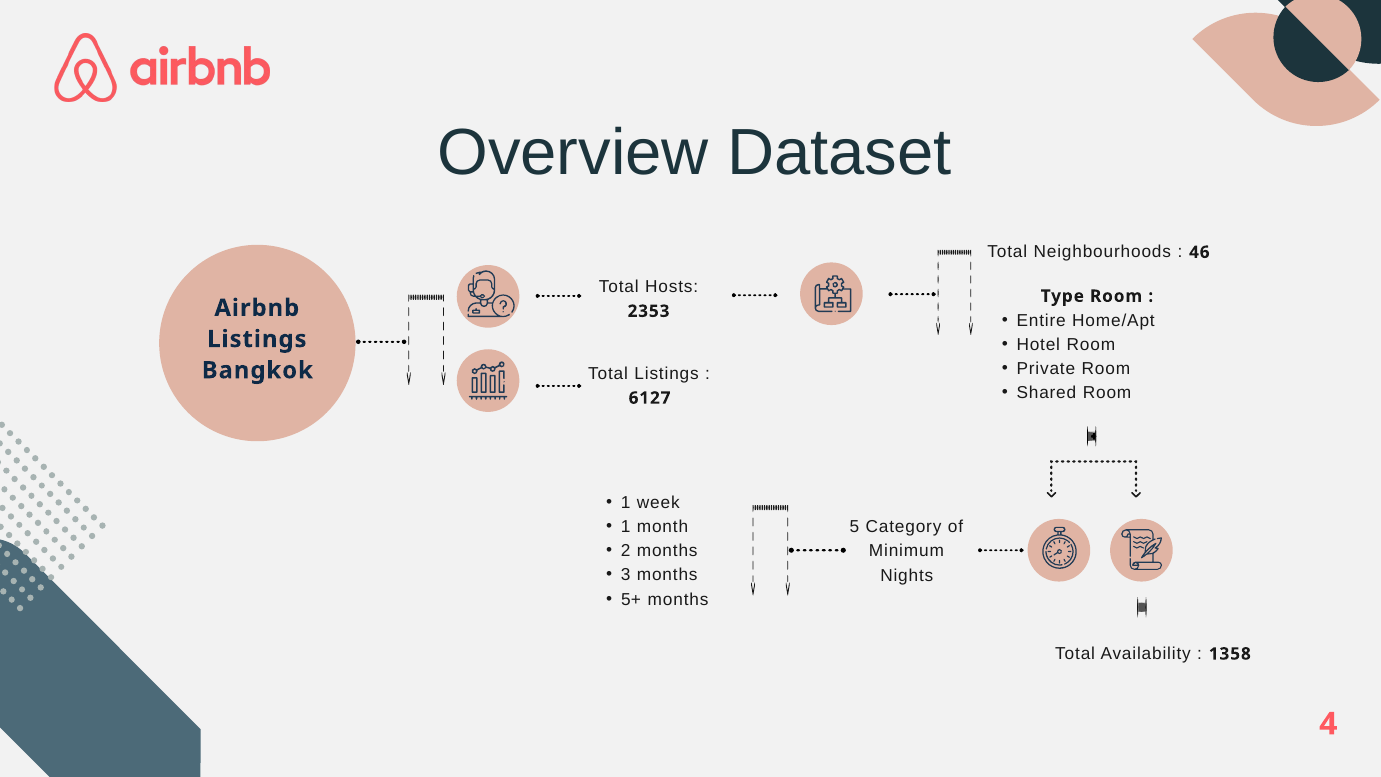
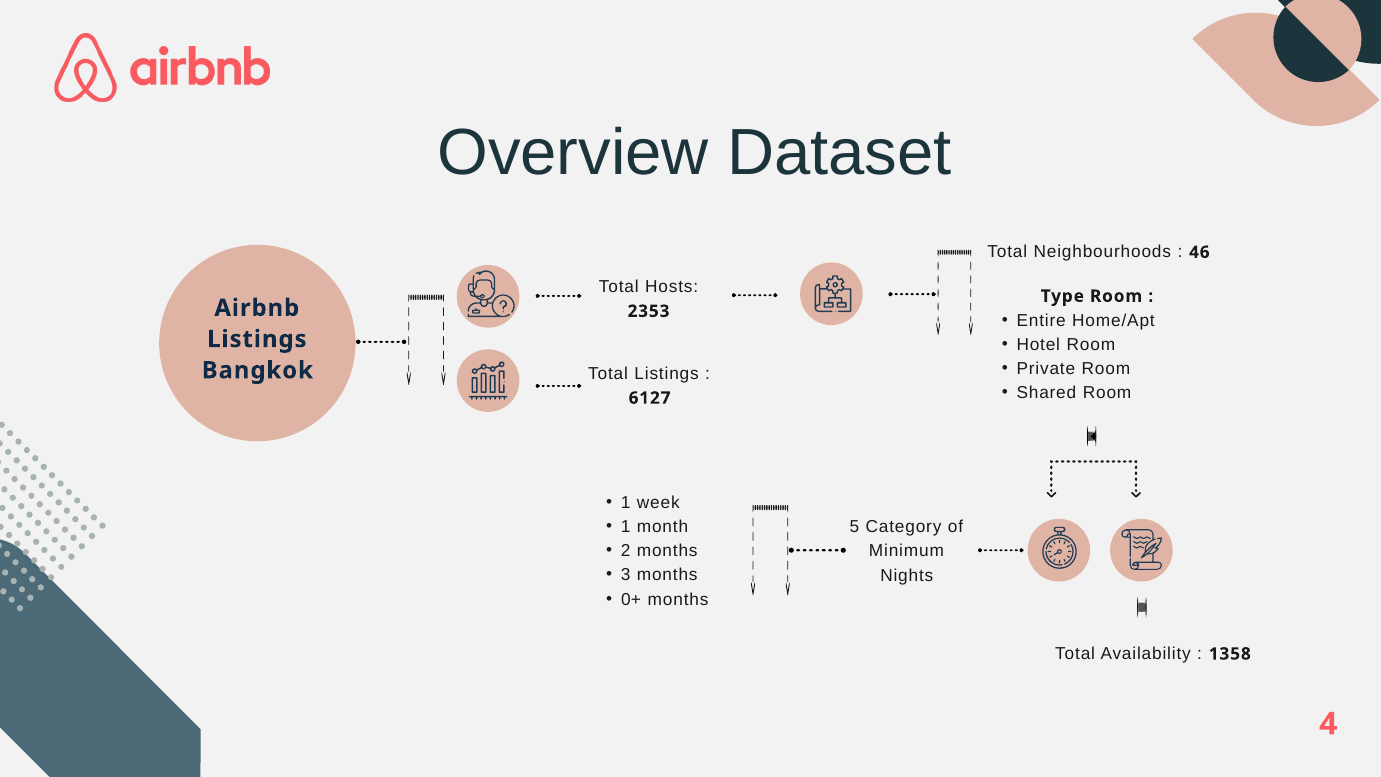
5+: 5+ -> 0+ (631, 599)
